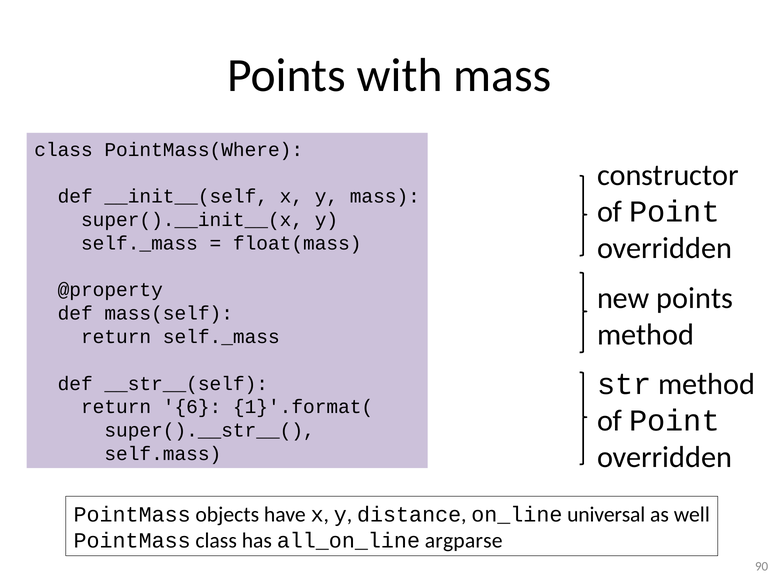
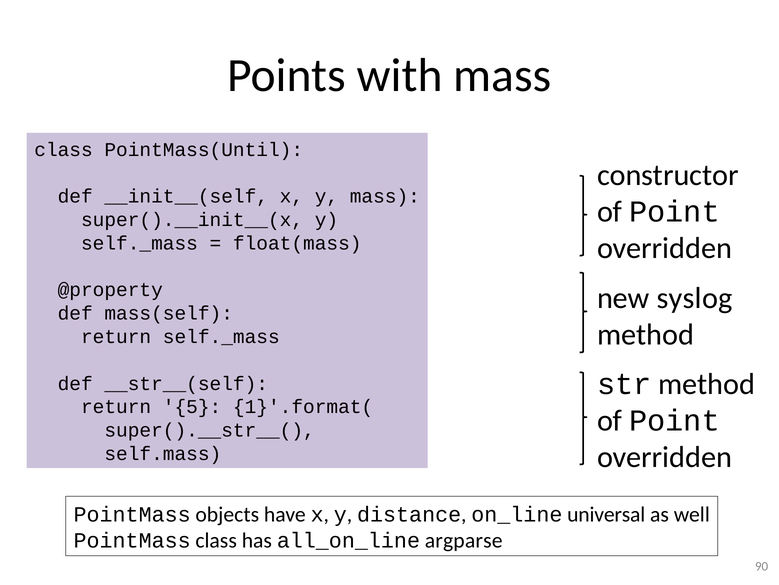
PointMass(Where: PointMass(Where -> PointMass(Until (204, 149)
new points: points -> syslog (695, 298)
6: 6 -> 5 (192, 407)
